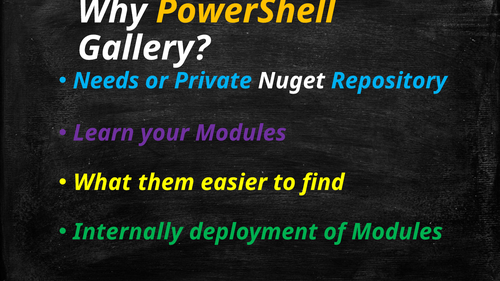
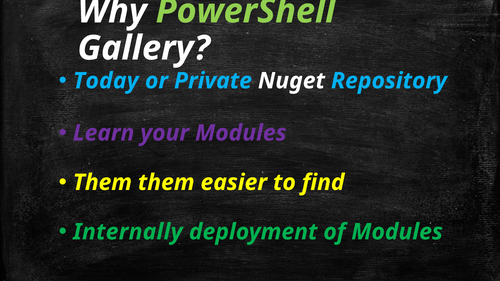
PowerShell colour: yellow -> light green (246, 11)
Needs: Needs -> Today (106, 81)
What: What -> Them (102, 183)
